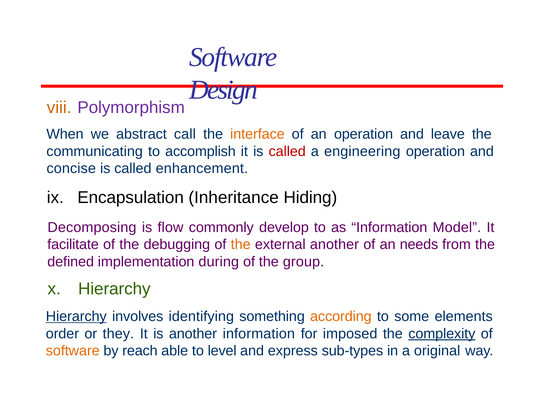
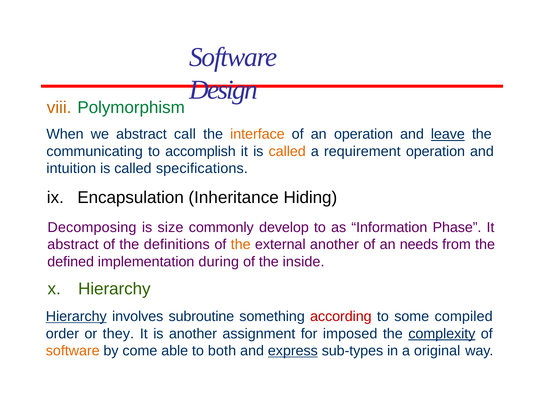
Polymorphism colour: purple -> green (131, 108)
leave underline: none -> present (448, 134)
called colour: red -> orange (287, 152)
engineering: engineering -> requirement (362, 152)
concise: concise -> intuition (71, 169)
enhancement: enhancement -> specifications (202, 169)
flow: flow -> size (170, 228)
Model: Model -> Phase (457, 228)
facilitate: facilitate -> abstract (73, 245)
debugging: debugging -> definitions (177, 245)
group: group -> inside (304, 262)
identifying: identifying -> subroutine (201, 317)
according colour: orange -> red (341, 317)
elements: elements -> compiled (464, 317)
another information: information -> assignment (259, 334)
reach: reach -> come (140, 351)
level: level -> both (222, 351)
express underline: none -> present (293, 351)
